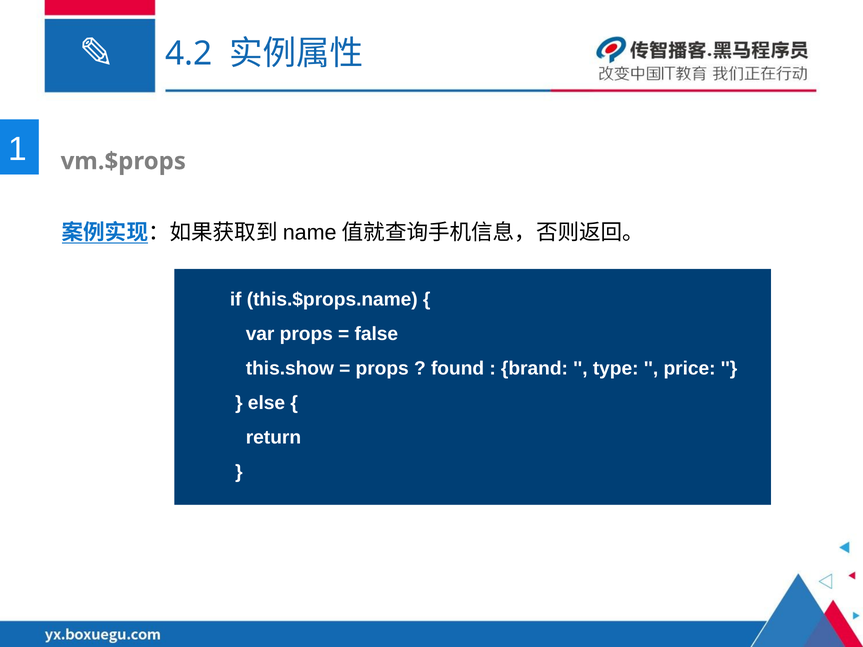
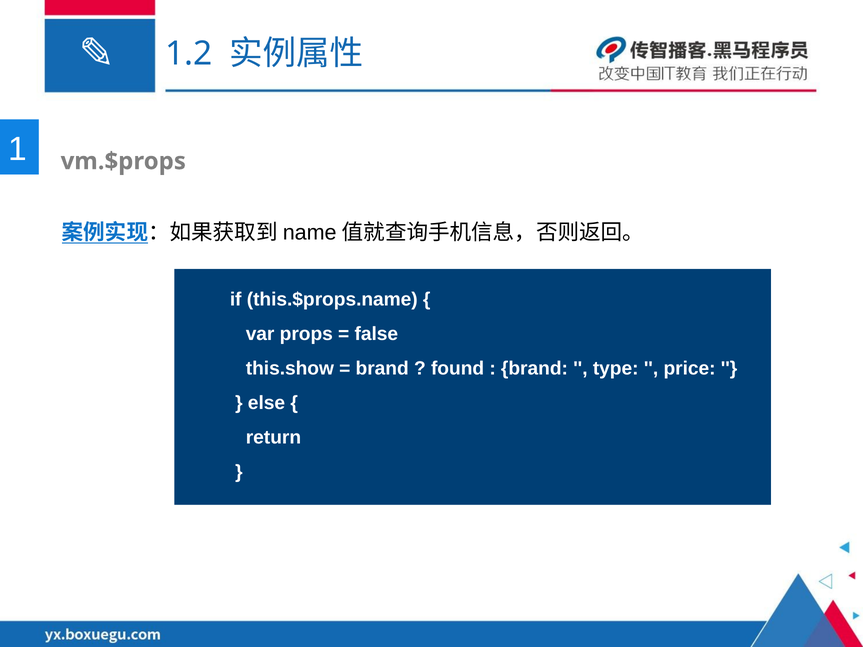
4.2: 4.2 -> 1.2 (189, 53)
props: props -> brand (382, 369)
